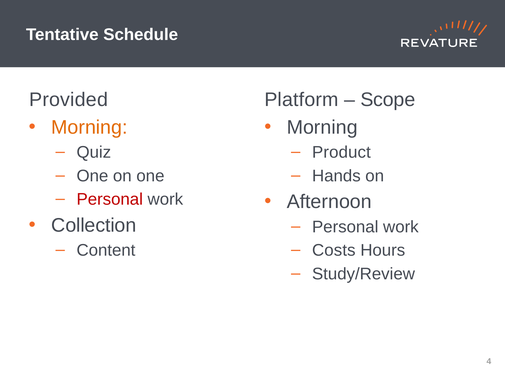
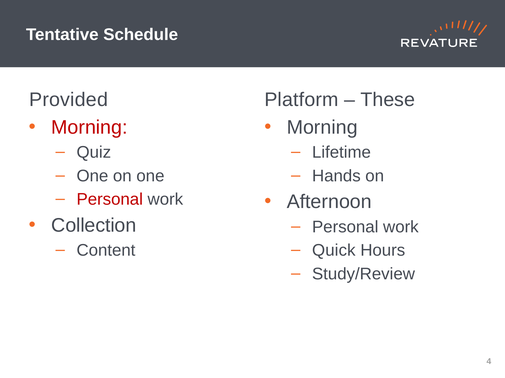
Scope: Scope -> These (388, 100)
Morning colour: orange -> red (89, 128)
Product: Product -> Lifetime (341, 153)
Costs: Costs -> Quick (334, 251)
